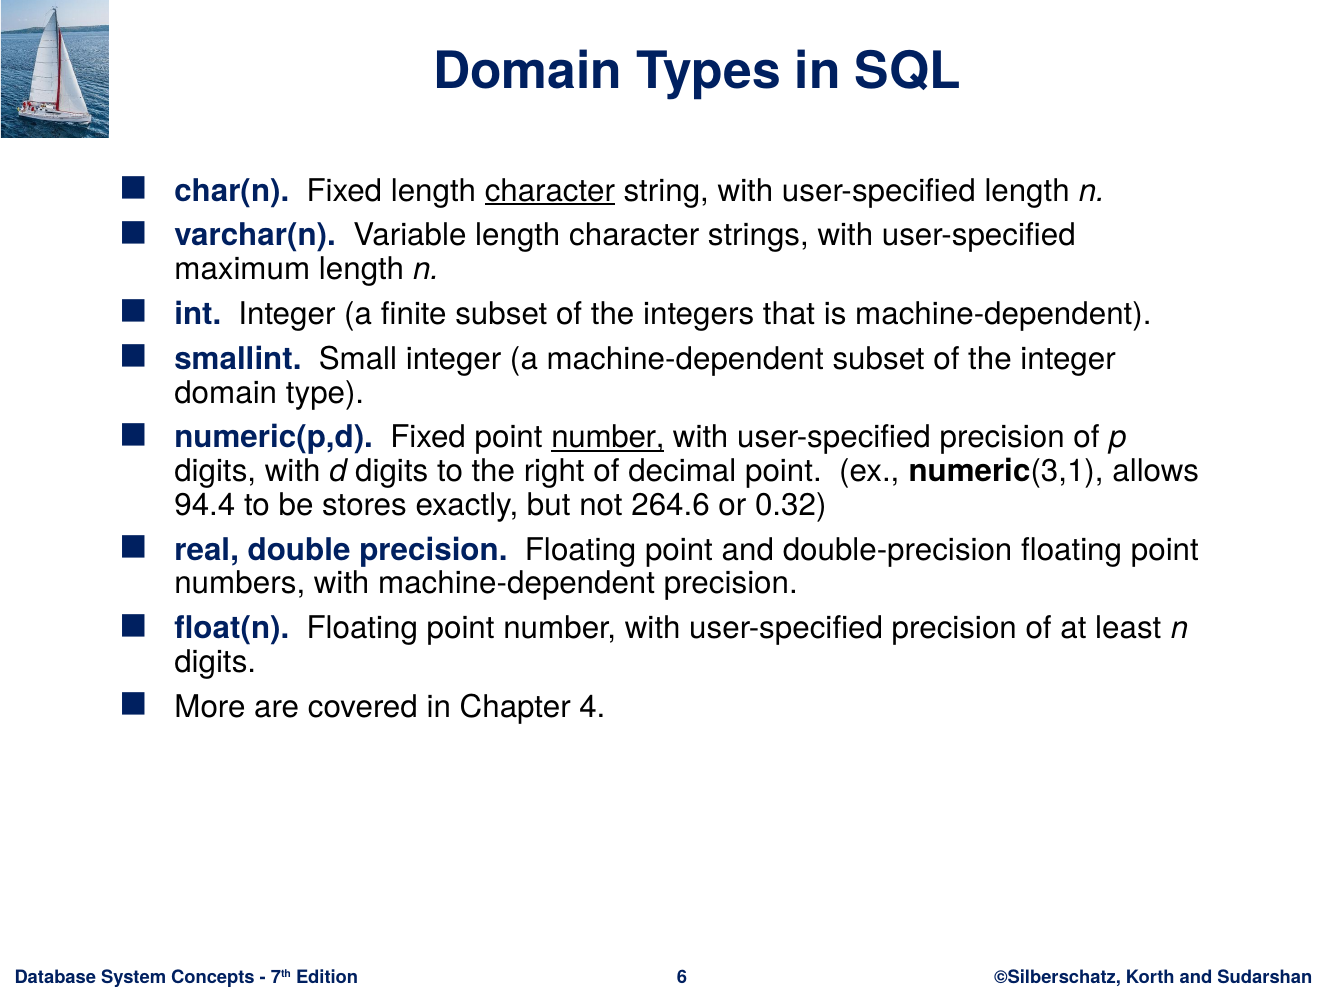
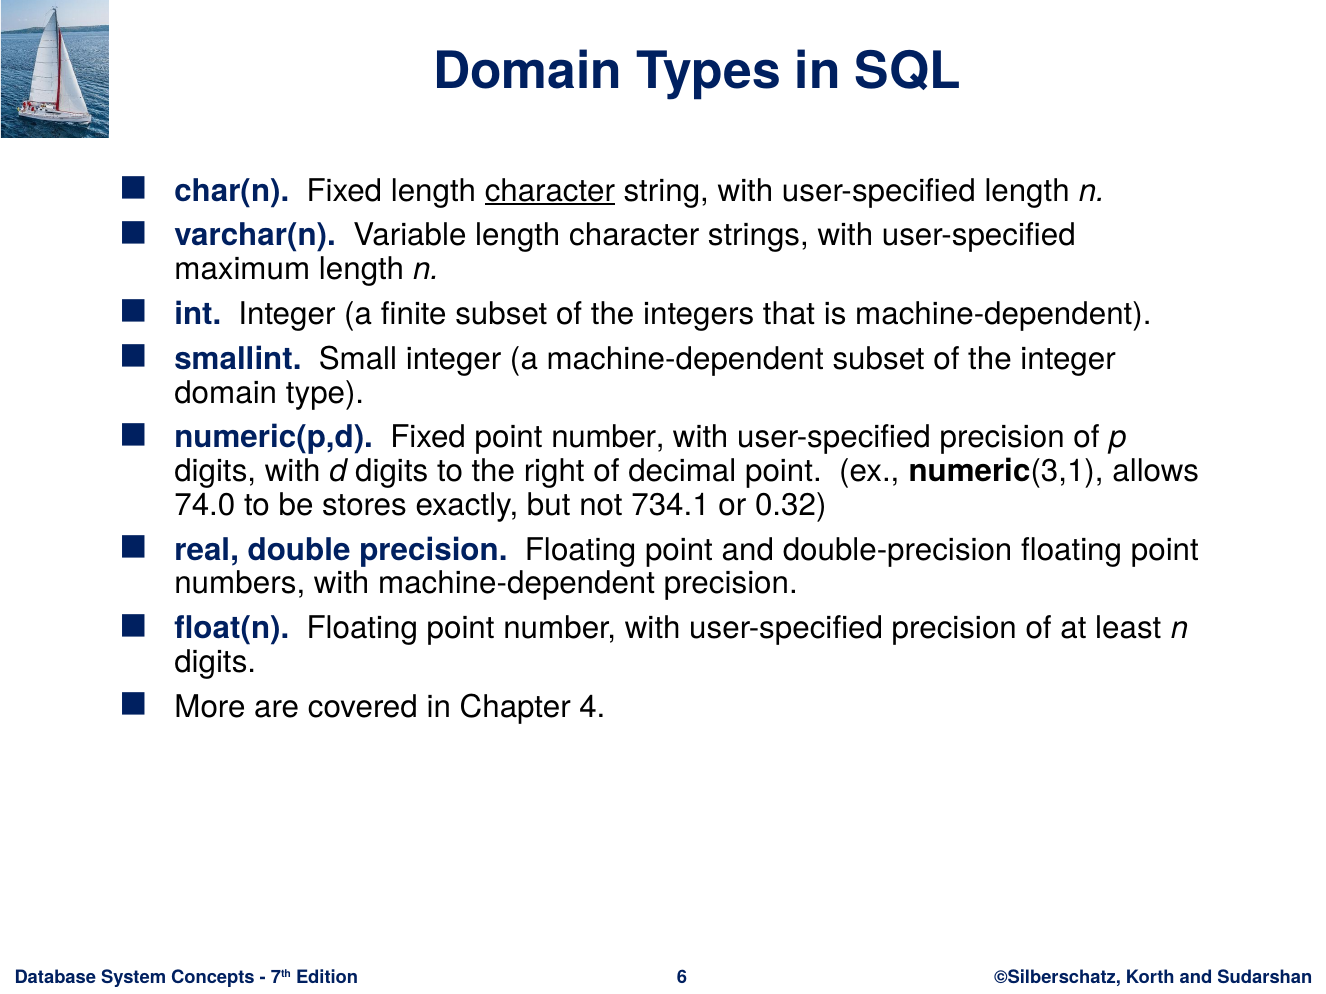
number underline: present -> none (608, 438)
94.4: 94.4 -> 74.0 (205, 505)
264.6: 264.6 -> 734.1 (671, 505)
